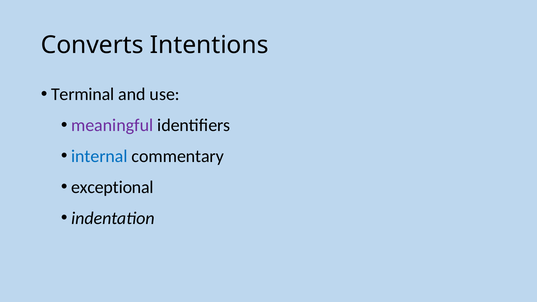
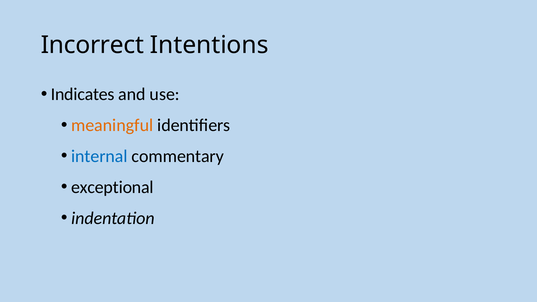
Converts: Converts -> Incorrect (92, 45)
Terminal: Terminal -> Indicates (83, 94)
meaningful colour: purple -> orange (112, 125)
